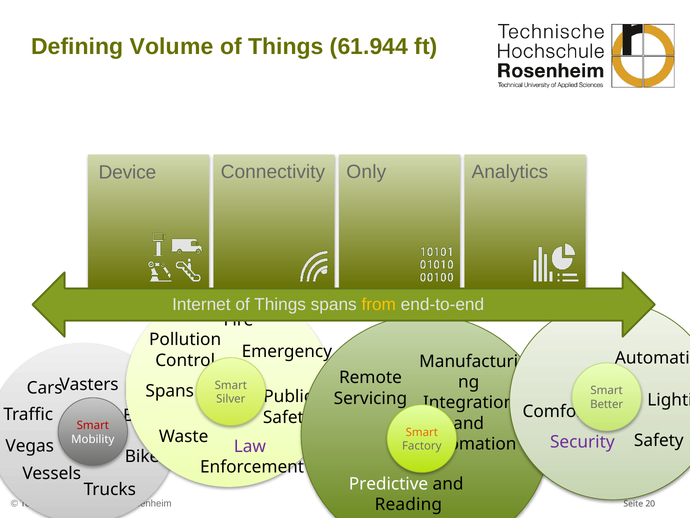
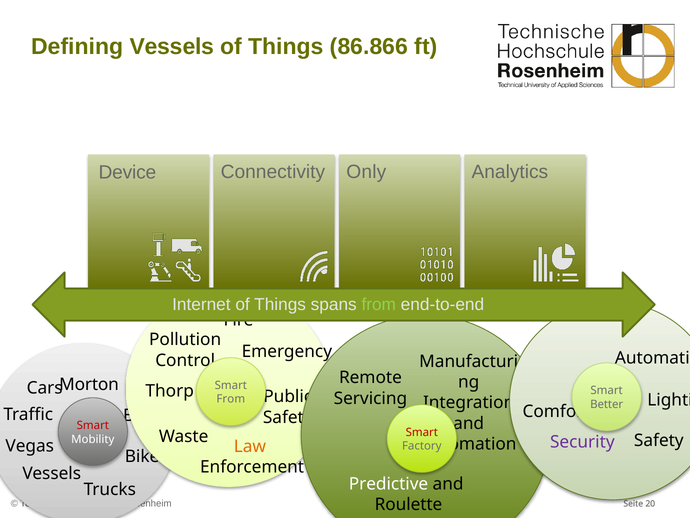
Defining Volume: Volume -> Vessels (172, 46)
61.944: 61.944 -> 86.866 (369, 46)
from colour: yellow -> light green (379, 304)
Vasters: Vasters -> Morton (89, 384)
Spans: Spans -> Thorp (170, 391)
Silver: Silver -> From (231, 399)
Smart colour: orange -> red (422, 432)
Law colour: purple -> orange (250, 446)
Reading: Reading -> Roulette (409, 504)
